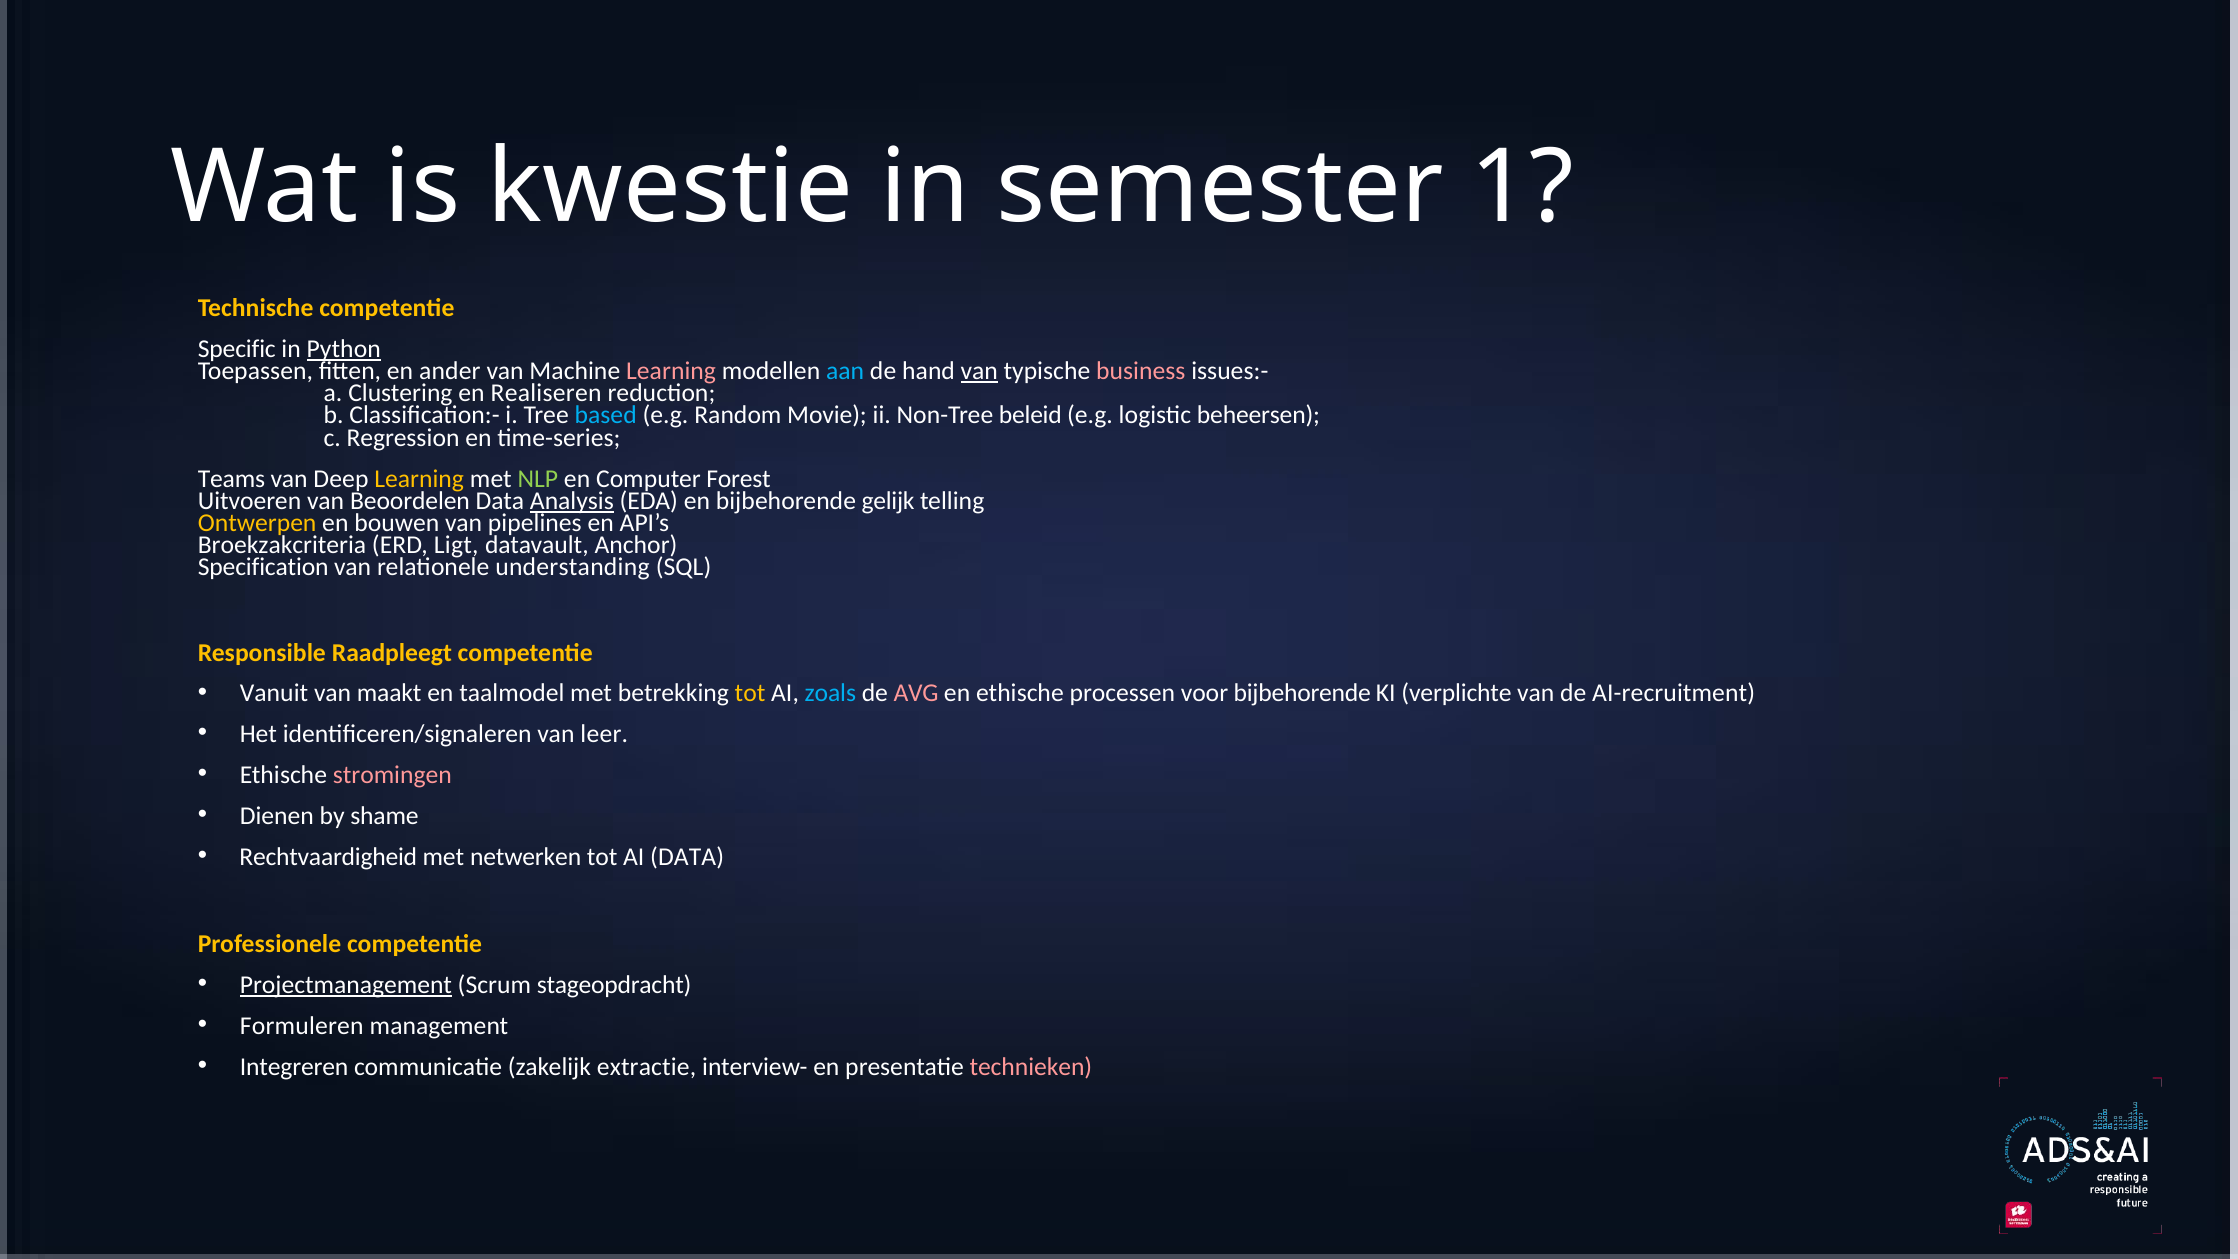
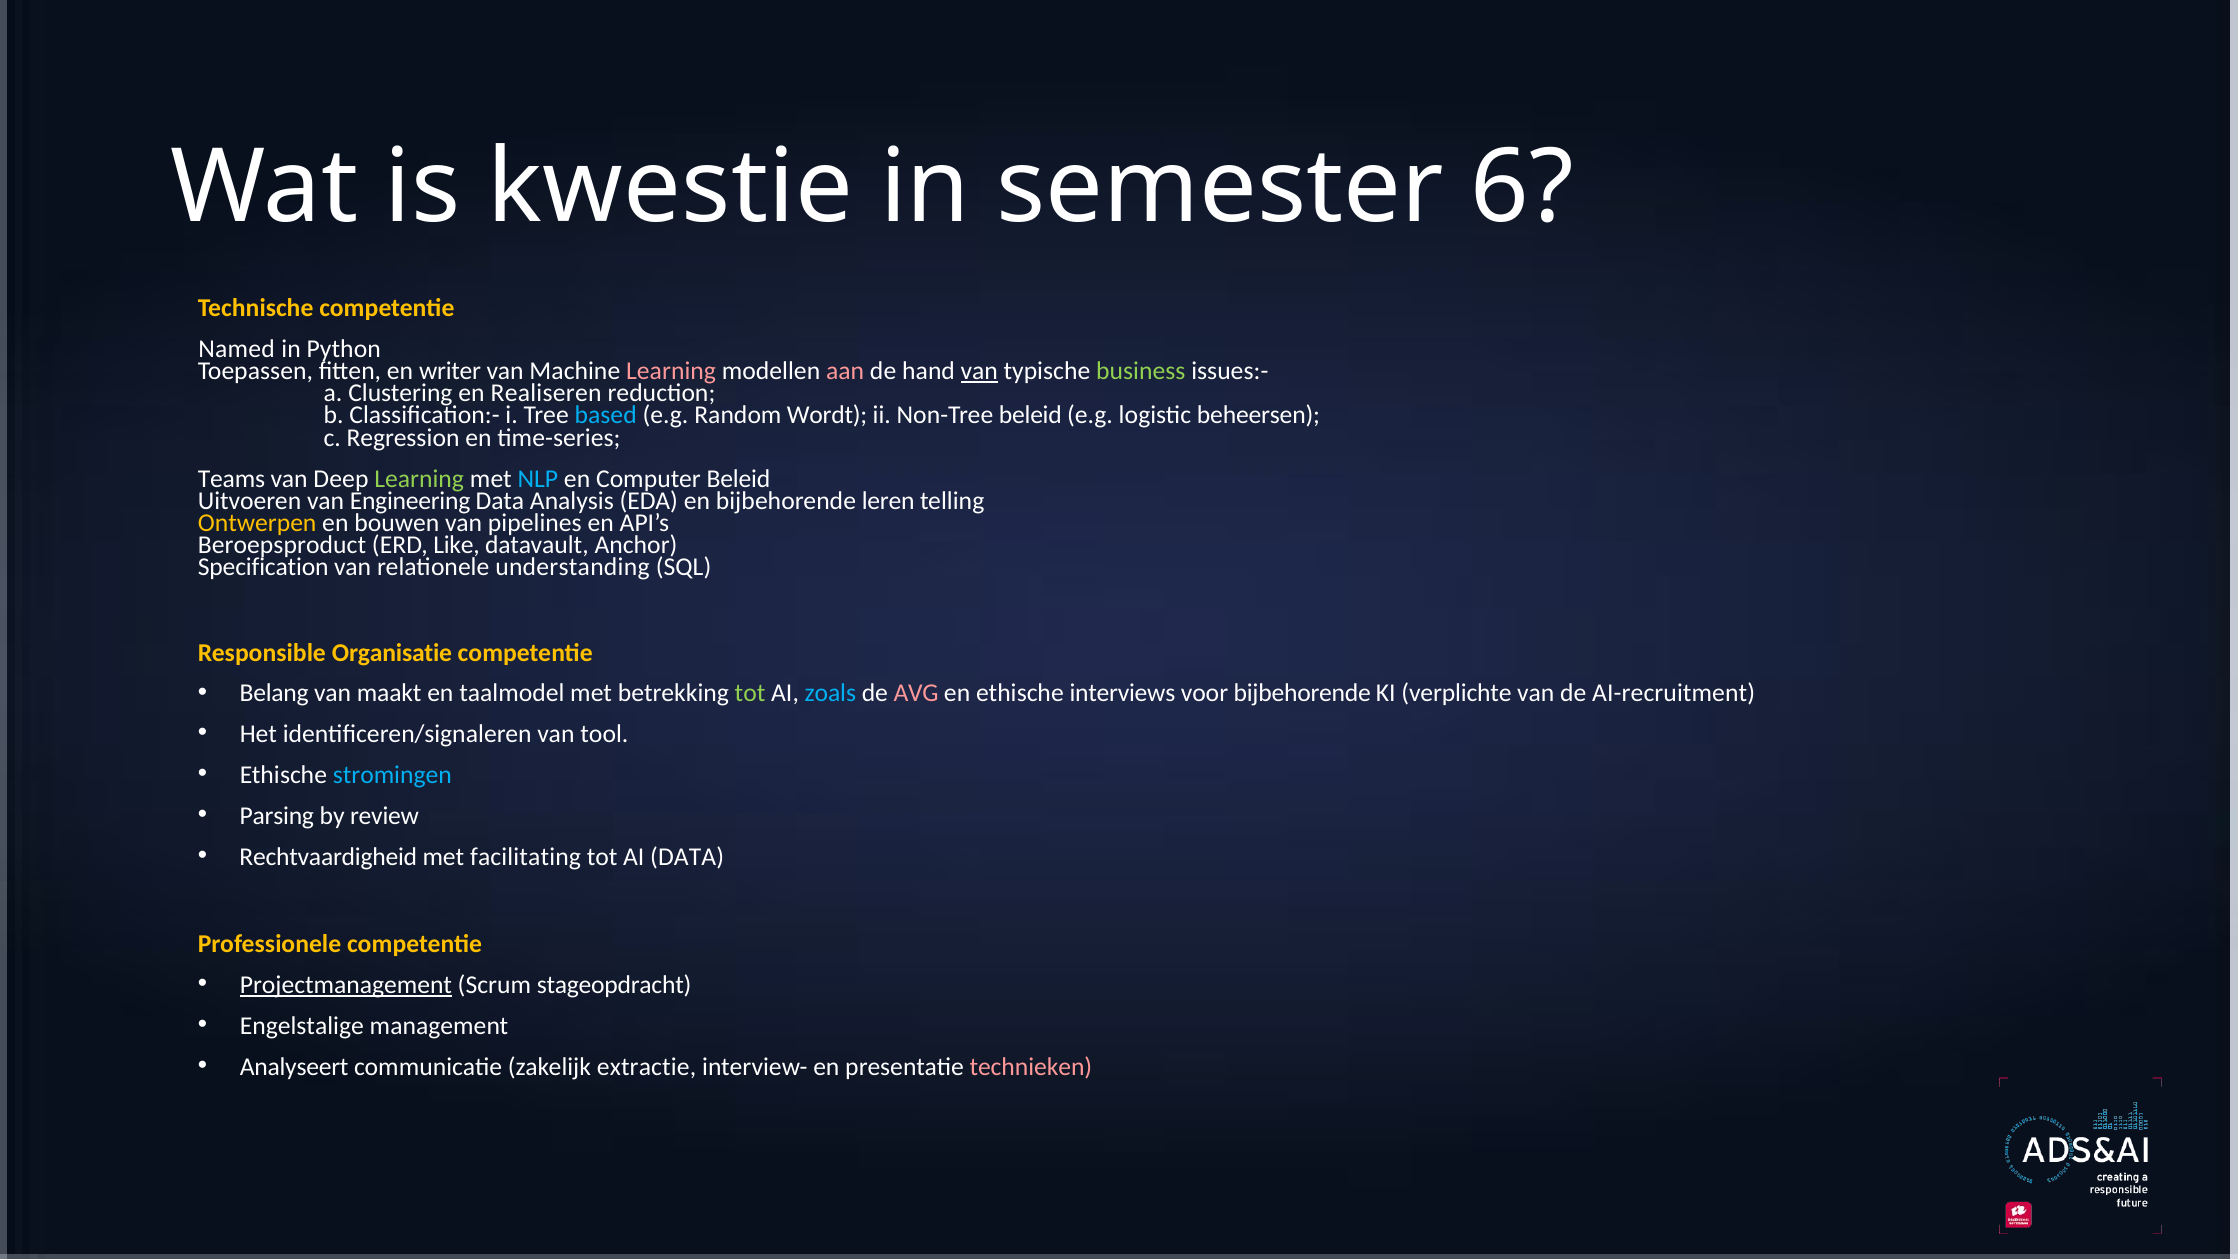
1: 1 -> 6 (1522, 188)
Specific: Specific -> Named (237, 349)
Python underline: present -> none (344, 349)
ander: ander -> writer (450, 371)
aan colour: light blue -> pink (845, 371)
business colour: pink -> light green (1141, 371)
Movie: Movie -> Wordt (827, 415)
Learning colour: yellow -> light green (419, 478)
NLP colour: light green -> light blue (538, 478)
Computer Forest: Forest -> Beleid (739, 478)
Beoordelen: Beoordelen -> Engineering (410, 501)
Analysis underline: present -> none (572, 501)
gelijk: gelijk -> leren (888, 501)
Broekzakcriteria: Broekzakcriteria -> Beroepsproduct (282, 545)
Ligt: Ligt -> Like (457, 545)
Raadpleegt: Raadpleegt -> Organisatie (392, 653)
Vanuit: Vanuit -> Belang (274, 693)
tot colour: yellow -> light green (750, 693)
processen: processen -> interviews (1122, 693)
leer: leer -> tool (604, 734)
stromingen colour: pink -> light blue (392, 775)
Dienen: Dienen -> Parsing (277, 816)
shame: shame -> review (385, 816)
netwerken: netwerken -> facilitating (525, 857)
Formuleren: Formuleren -> Engelstalige (302, 1026)
Integreren: Integreren -> Analyseert (294, 1066)
